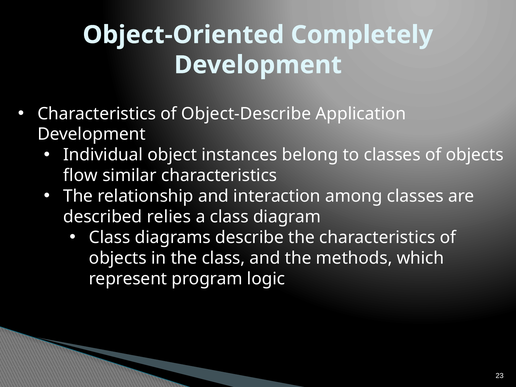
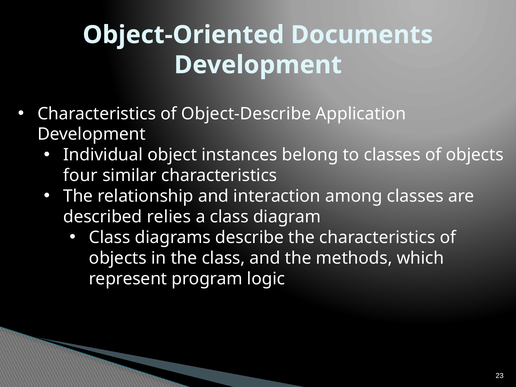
Completely: Completely -> Documents (362, 35)
flow: flow -> four (80, 176)
